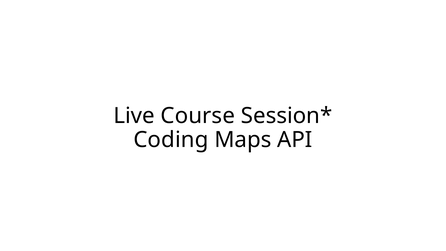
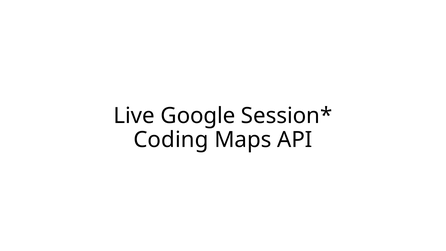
Course: Course -> Google (198, 116)
